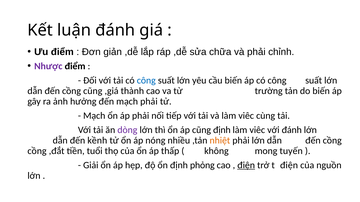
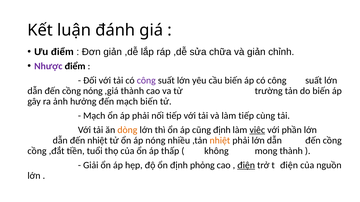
và phải: phải -> giản (256, 52)
công colour: blue -> purple (146, 81)
cồng cũng: cũng -> nóng (93, 91)
mạch phải: phải -> biến (149, 102)
và làm viêc: viêc -> tiếp (246, 116)
dòng colour: purple -> orange (127, 130)
viêc underline: none -> present (257, 130)
với đánh: đánh -> phần (292, 130)
đến kềnh: kềnh -> nhiệt (97, 141)
mong tuyến: tuyến -> thành (291, 151)
